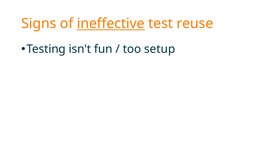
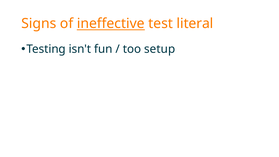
reuse: reuse -> literal (195, 23)
